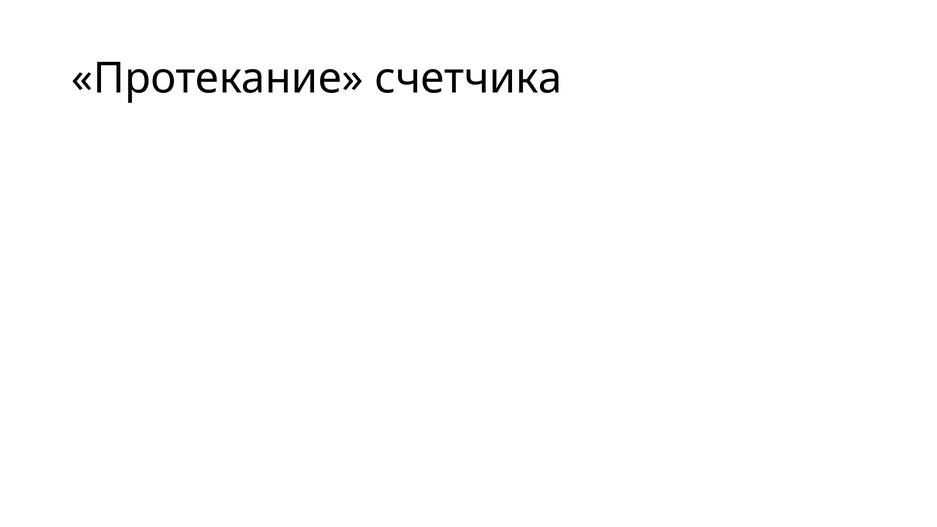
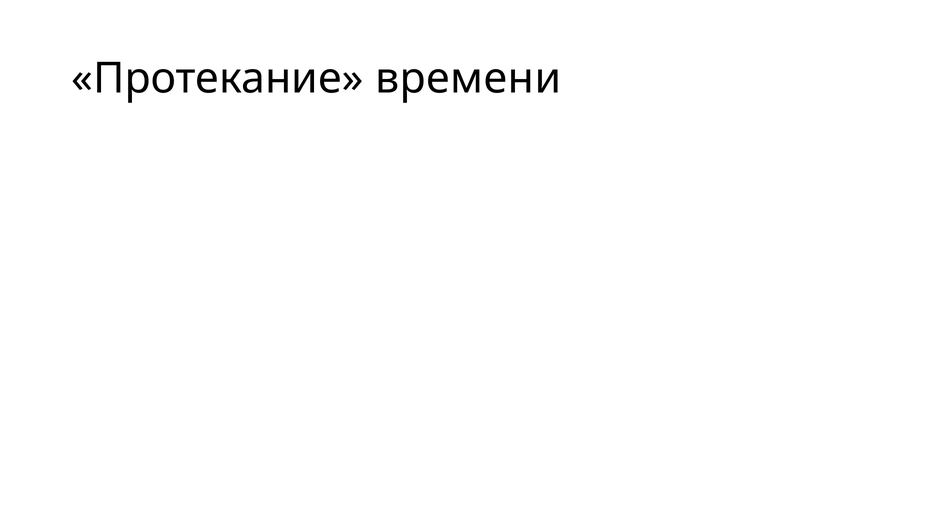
счетчика: счетчика -> времени (468, 79)
